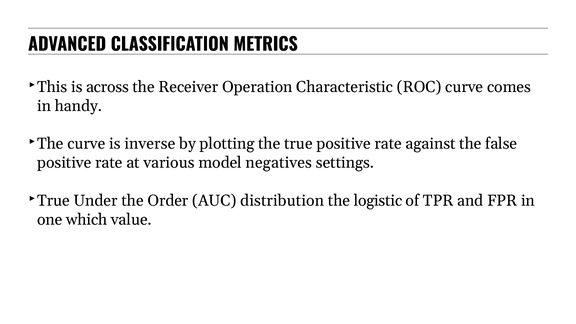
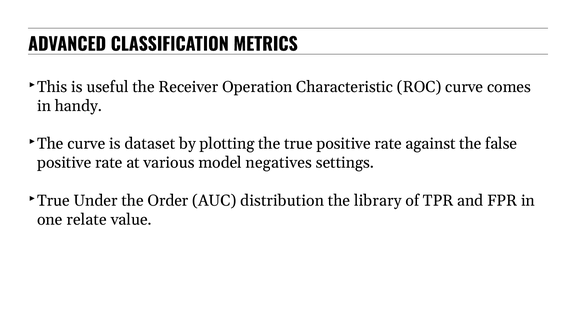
across: across -> useful (108, 87)
inverse: inverse -> dataset (150, 143)
logistic: logistic -> library (378, 200)
which: which -> relate (87, 219)
